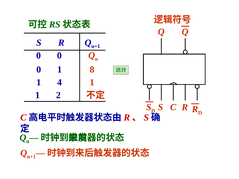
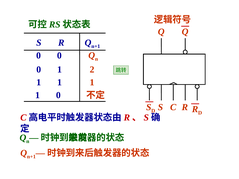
8: 8 -> 2 (92, 70)
4: 4 -> 1 (60, 82)
1 2: 2 -> 0 (58, 95)
